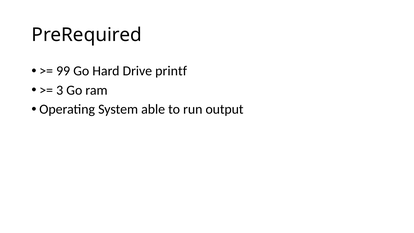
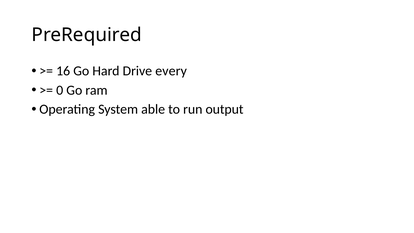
99: 99 -> 16 (63, 71)
printf: printf -> every (171, 71)
3: 3 -> 0 (60, 90)
